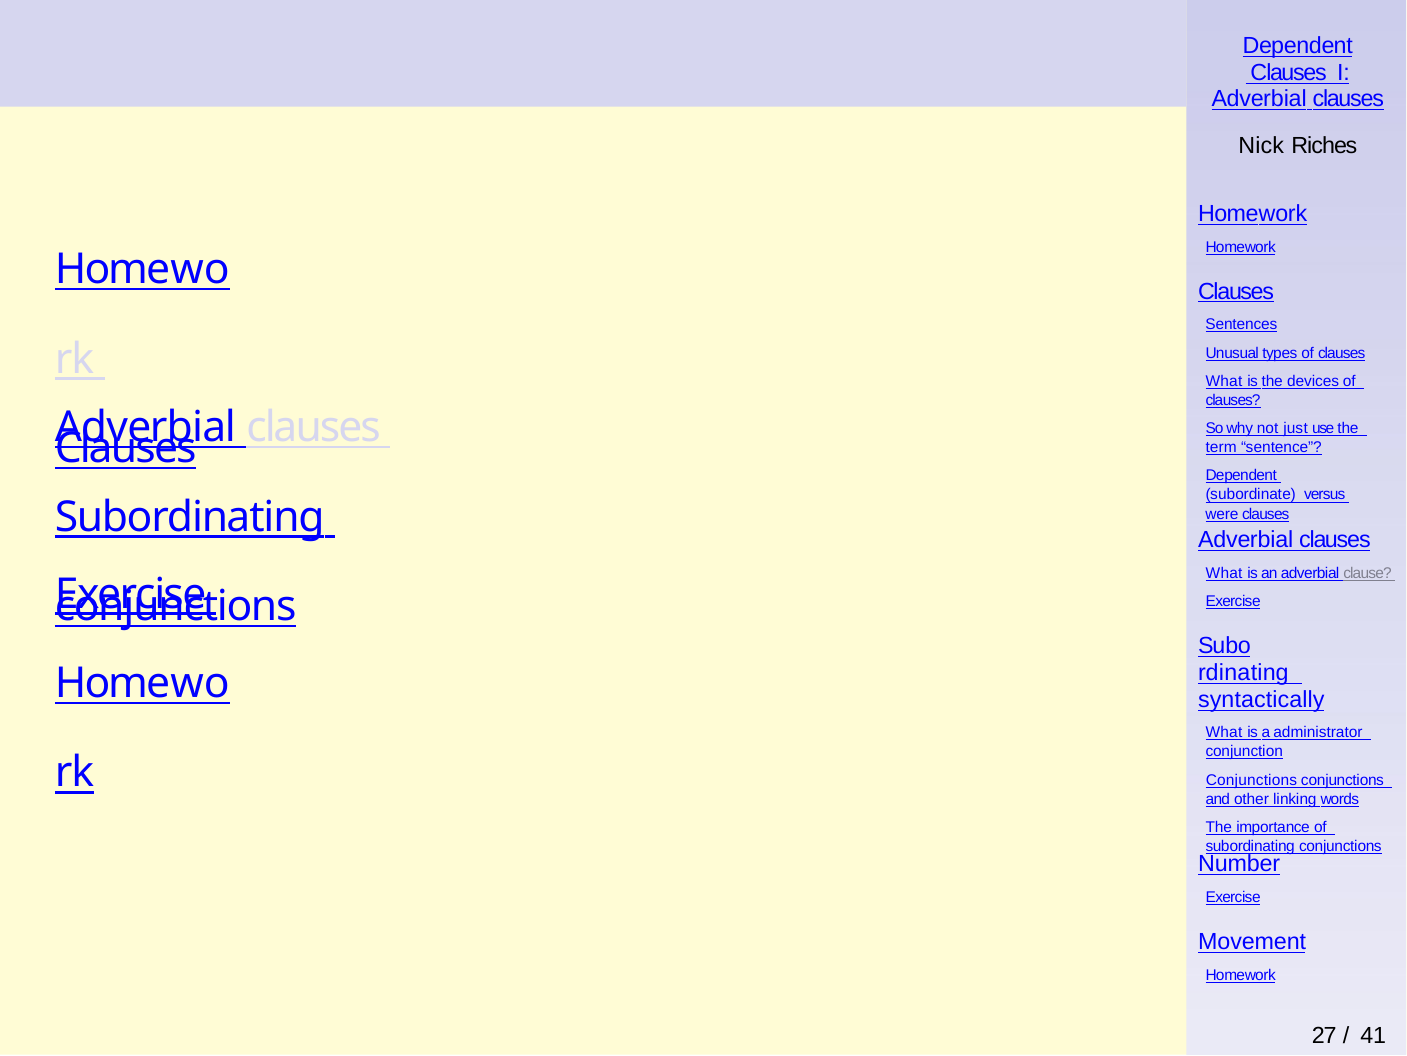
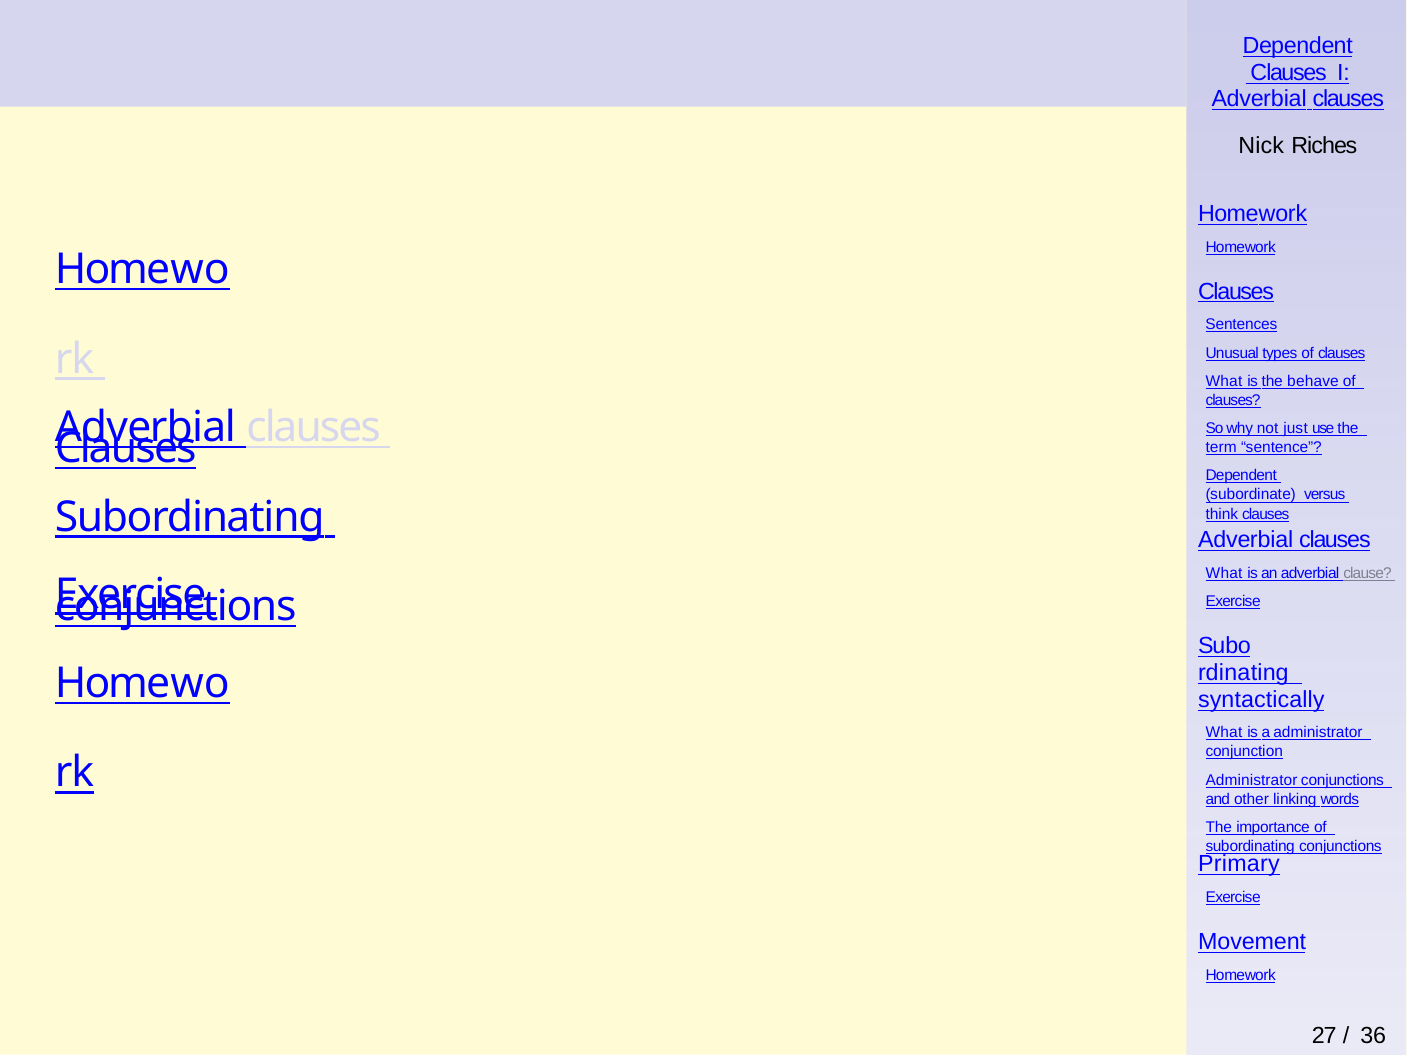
devices: devices -> behave (1313, 381)
were: were -> think (1222, 514)
Conjunctions: Conjunctions -> Administrator (1252, 780)
Number: Number -> Primary (1239, 864)
41: 41 -> 36 (1373, 1036)
